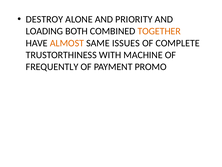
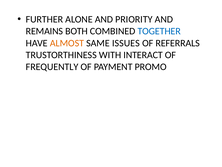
DESTROY: DESTROY -> FURTHER (44, 19)
LOADING: LOADING -> REMAINS (44, 31)
TOGETHER colour: orange -> blue (159, 31)
COMPLETE: COMPLETE -> REFERRALS (178, 43)
MACHINE: MACHINE -> INTERACT (143, 55)
